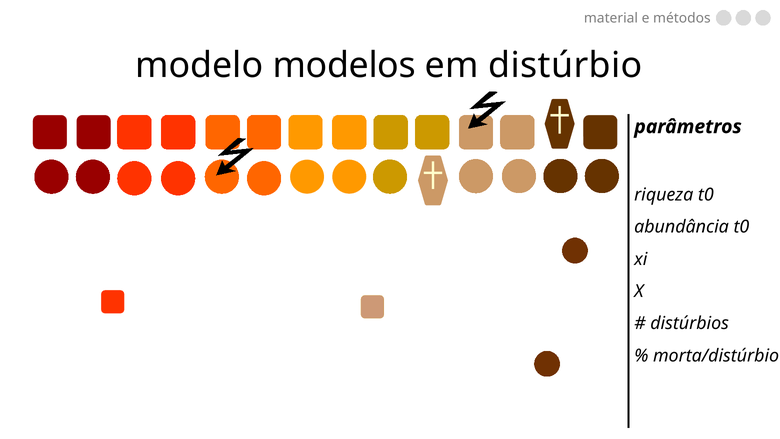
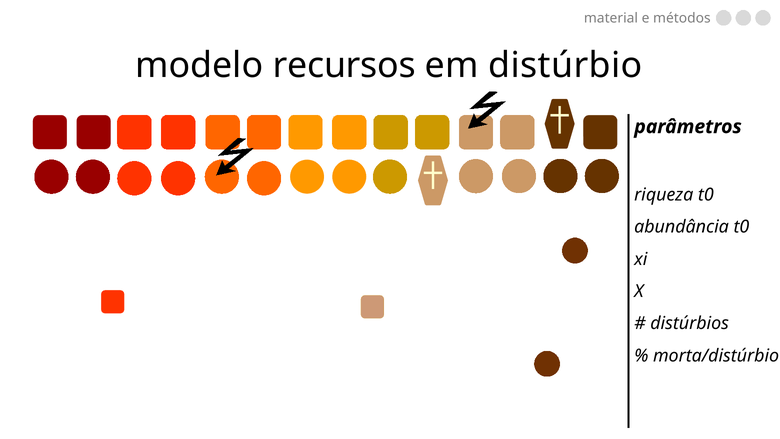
modelos: modelos -> recursos (344, 66)
